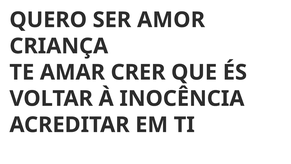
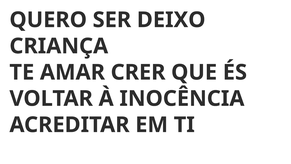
AMOR: AMOR -> DEIXO (171, 20)
